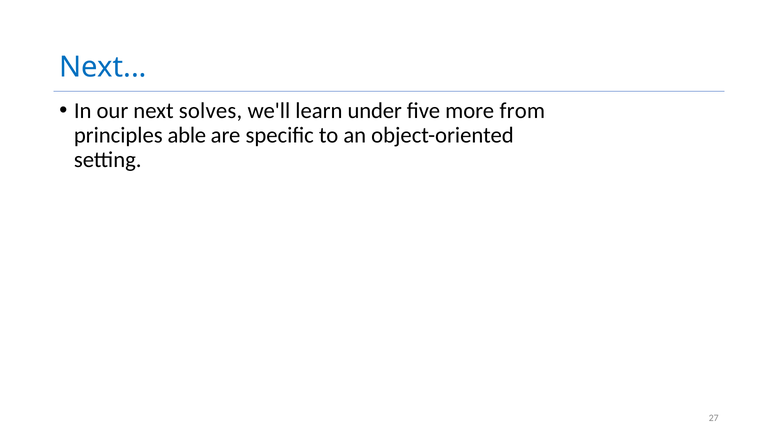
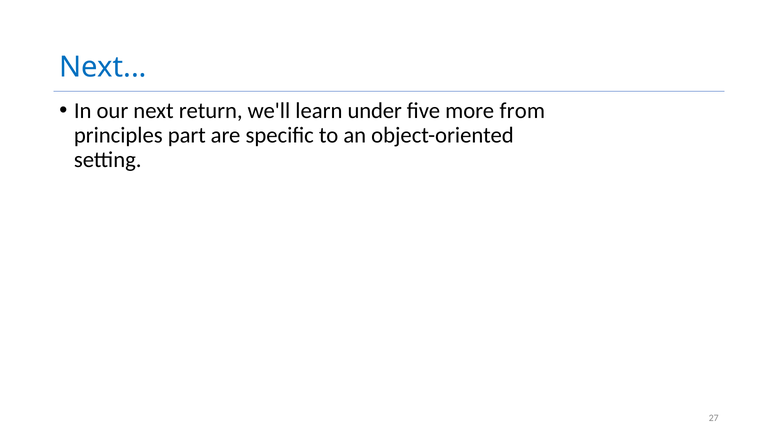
solves: solves -> return (211, 111)
able: able -> part (187, 135)
